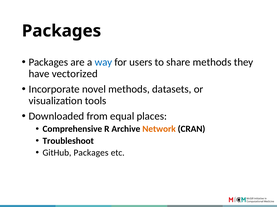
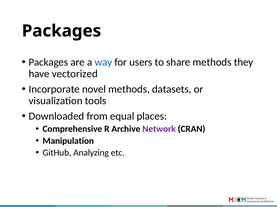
Network colour: orange -> purple (159, 129)
Troubleshoot: Troubleshoot -> Manipulation (68, 141)
GitHub Packages: Packages -> Analyzing (91, 153)
